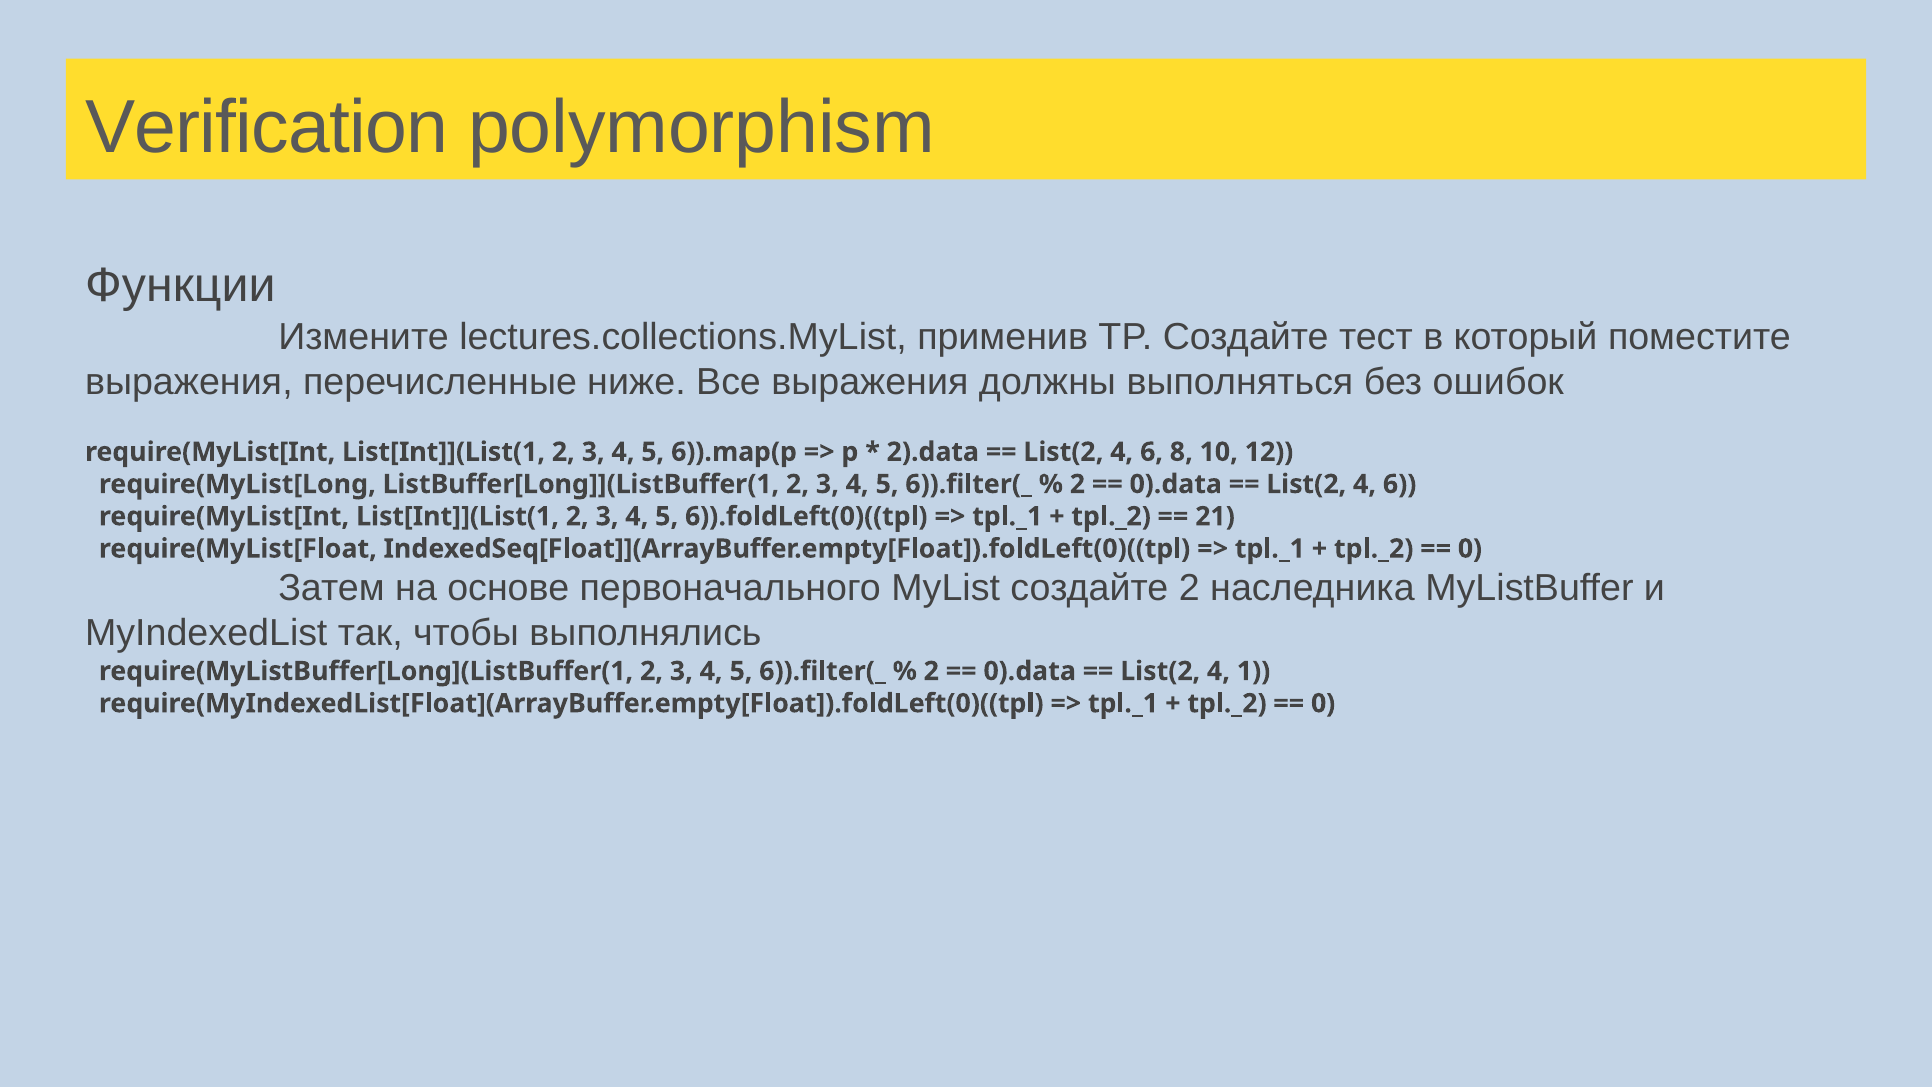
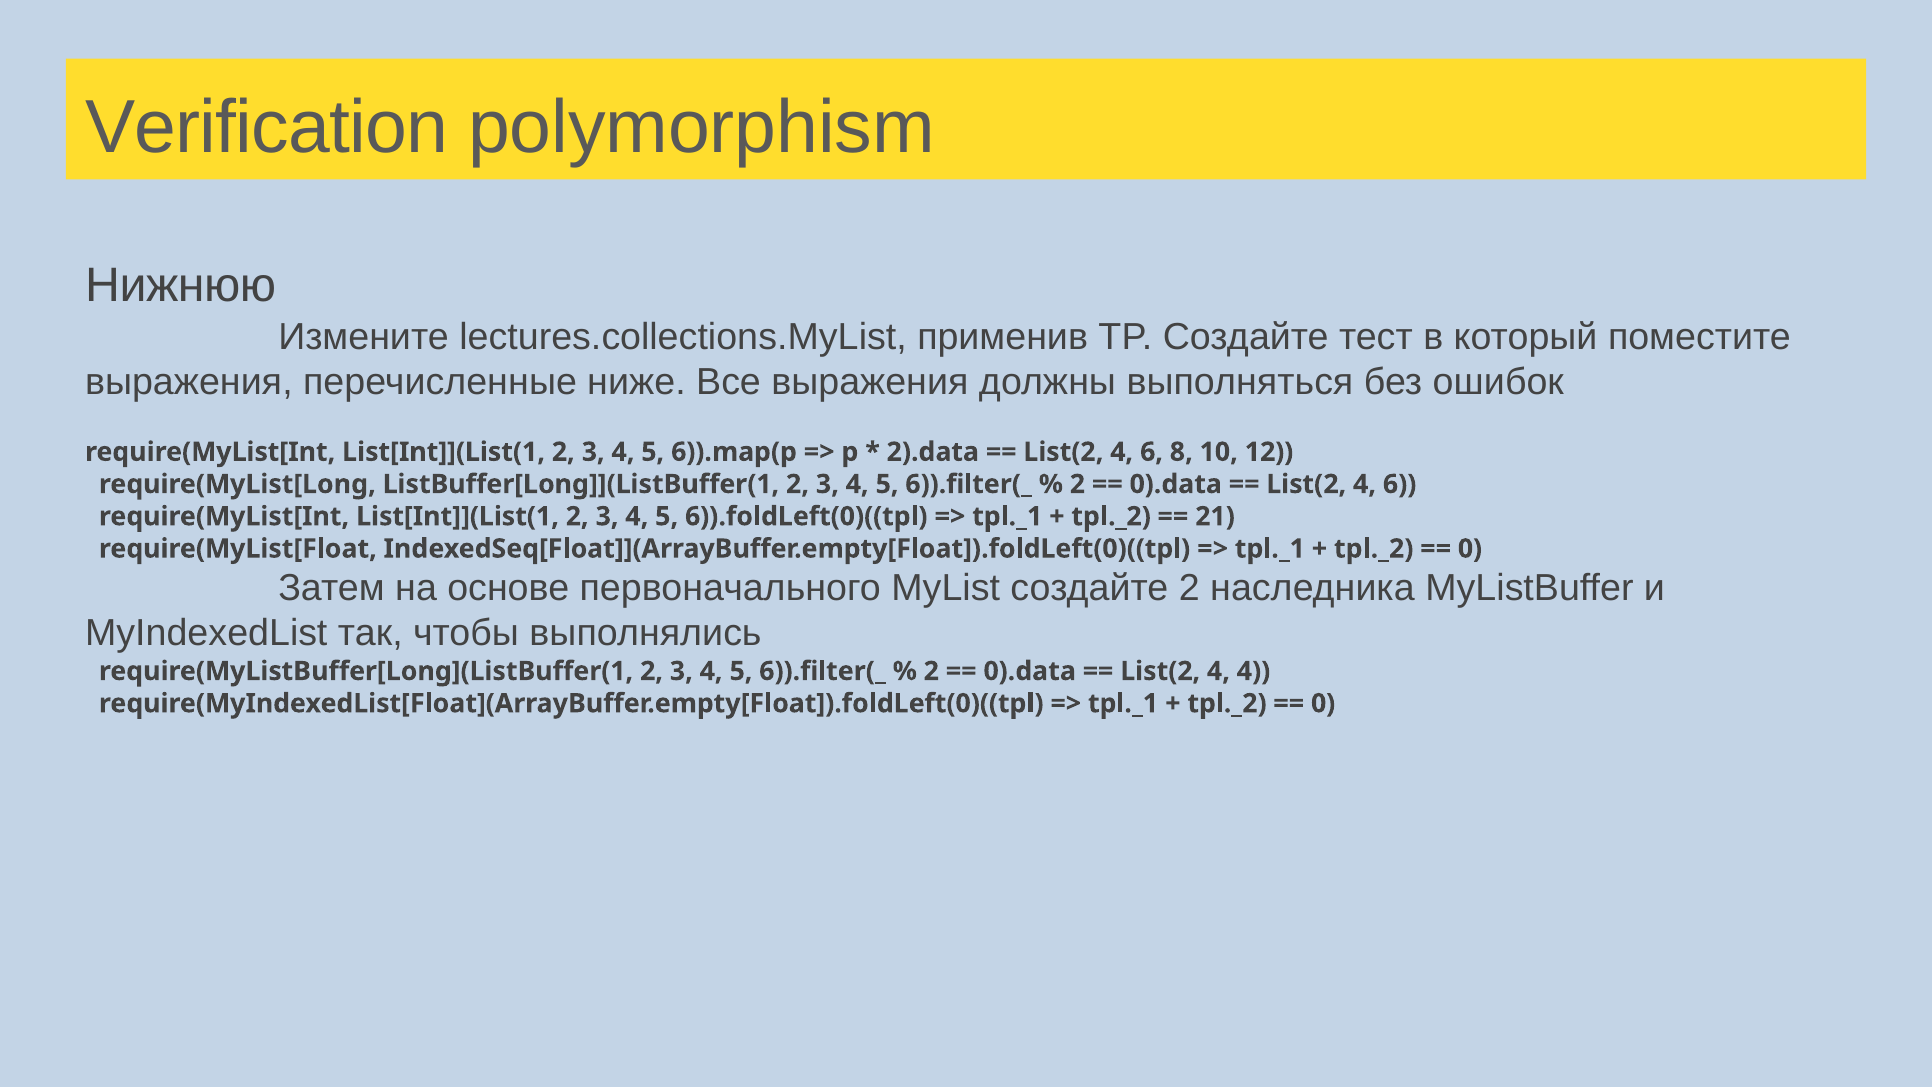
Функции: Функции -> Нижнюю (181, 286)
4 1: 1 -> 4 (1254, 671)
